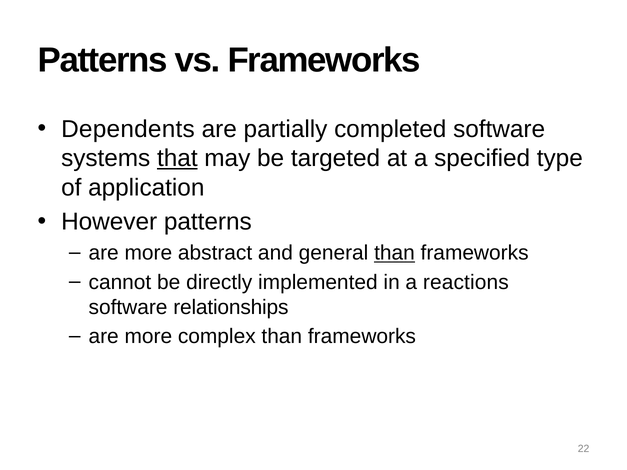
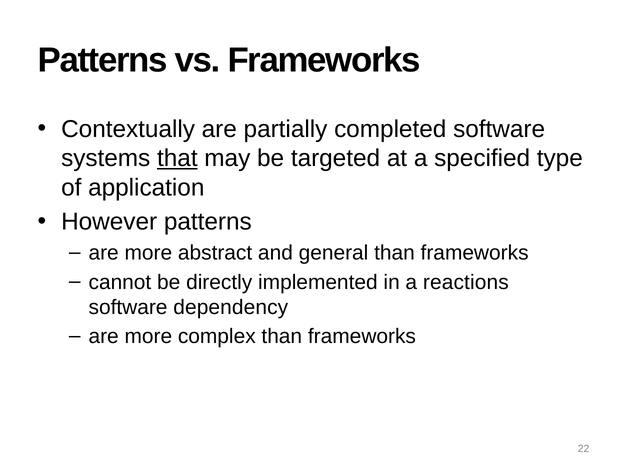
Dependents: Dependents -> Contextually (128, 129)
than underline: present -> none (394, 253)
relationships: relationships -> dependency (231, 307)
